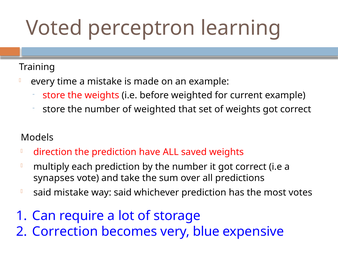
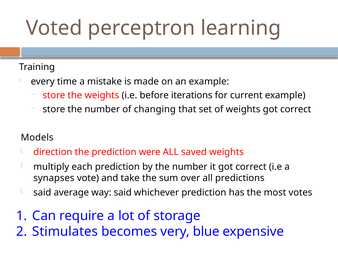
before weighted: weighted -> iterations (192, 96)
of weighted: weighted -> changing (155, 109)
have: have -> were (150, 152)
said mistake: mistake -> average (71, 193)
Correction: Correction -> Stimulates (65, 232)
